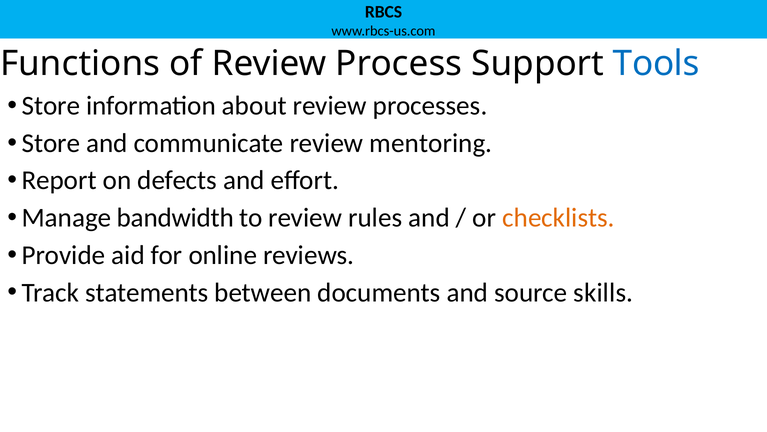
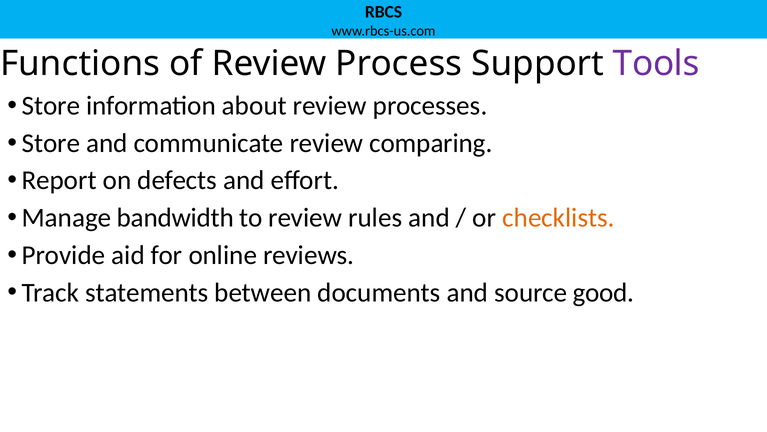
Tools colour: blue -> purple (656, 64)
mentoring: mentoring -> comparing (431, 143)
skills: skills -> good (604, 292)
